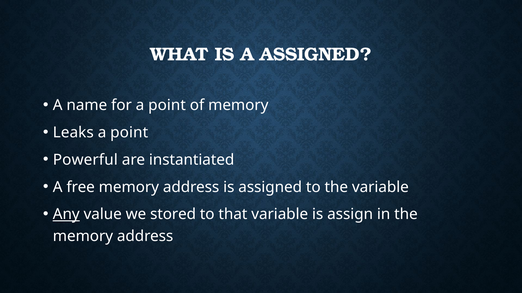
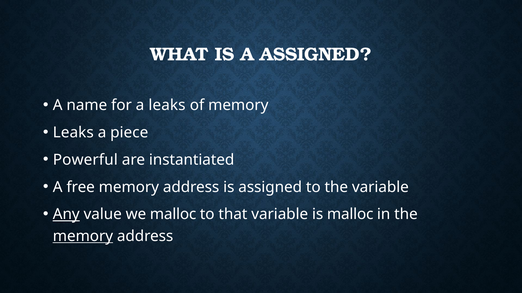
for a point: point -> leaks (167, 106)
point: point -> piece (129, 133)
we stored: stored -> malloc (173, 215)
is assign: assign -> malloc (350, 215)
memory underline: none -> present (83, 237)
